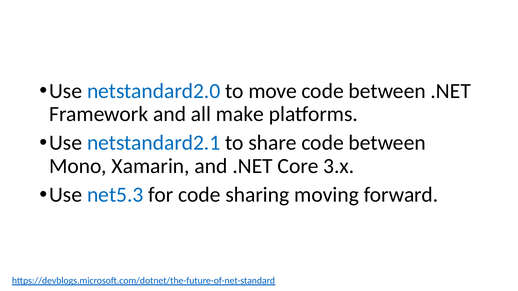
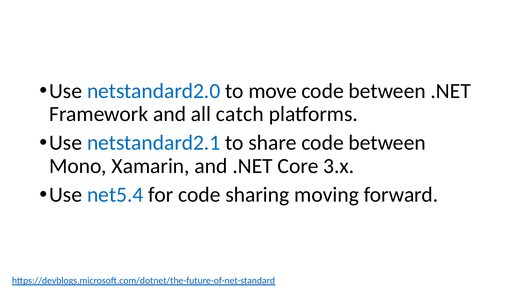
make: make -> catch (240, 114)
net5.3: net5.3 -> net5.4 (115, 195)
